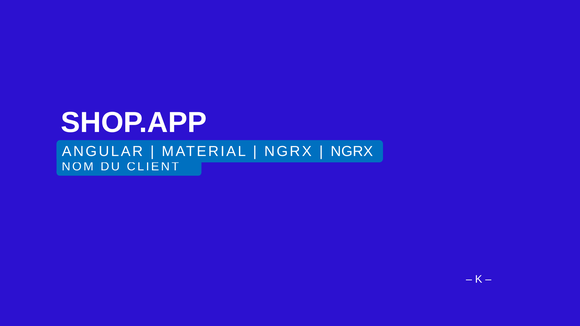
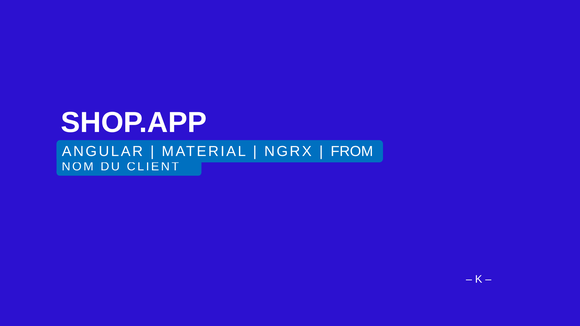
NGRX: NGRX -> FROM (352, 152)
